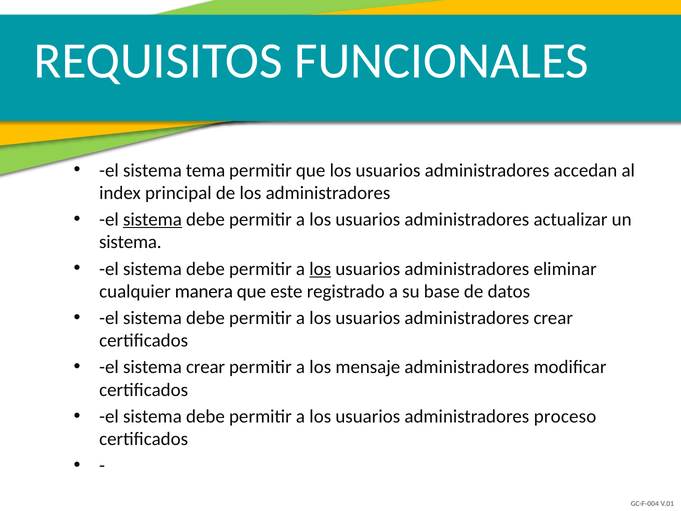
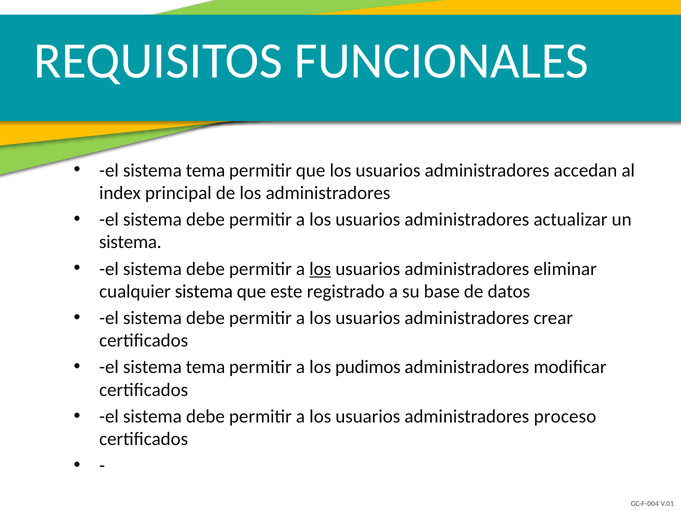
sistema underline: present -> none (152, 219)
cualquier manera: manera -> sistema (204, 291)
crear: crear -> tema (206, 367)
mensaje: mensaje -> pudimos (368, 367)
